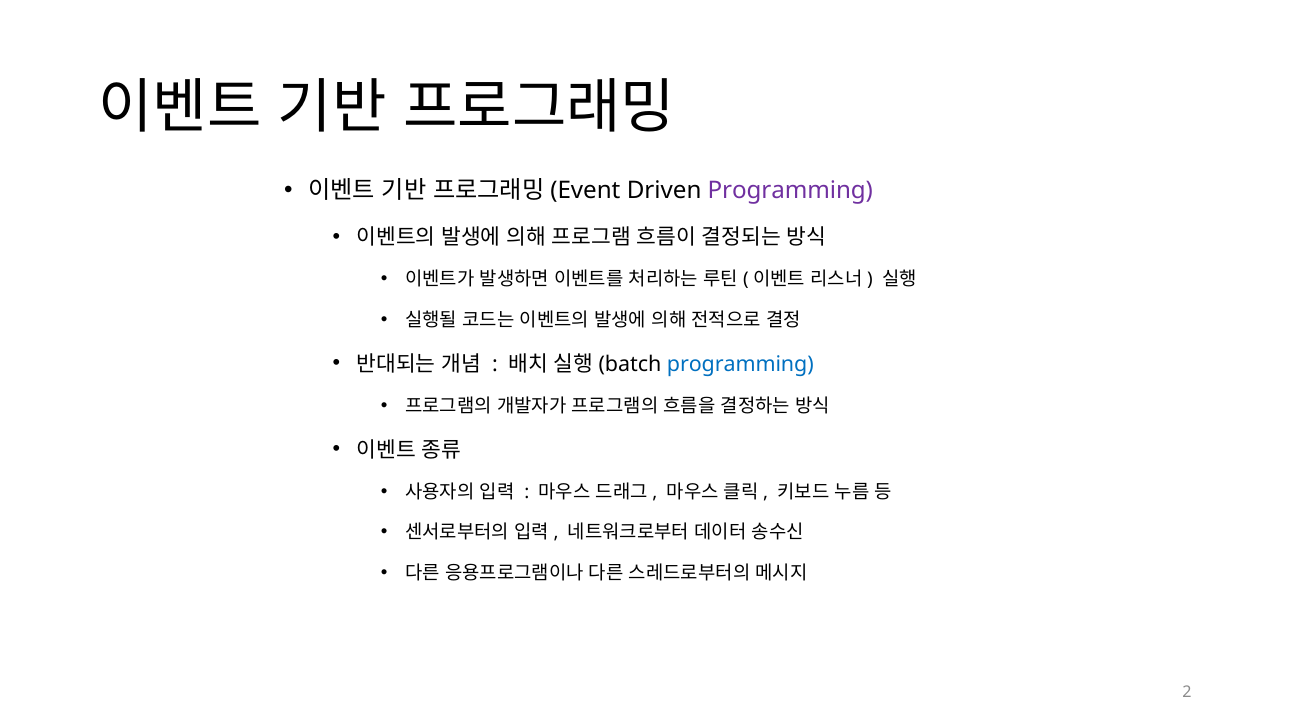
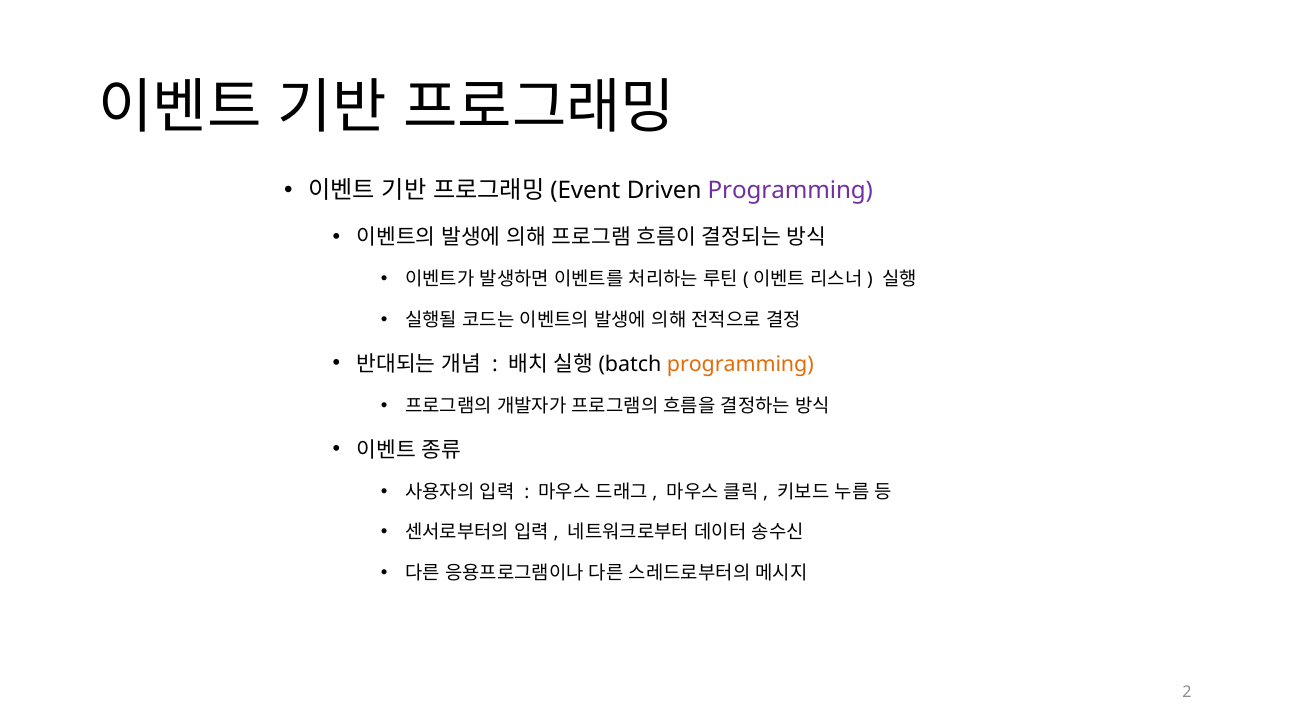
programming colour: blue -> orange (740, 364)
